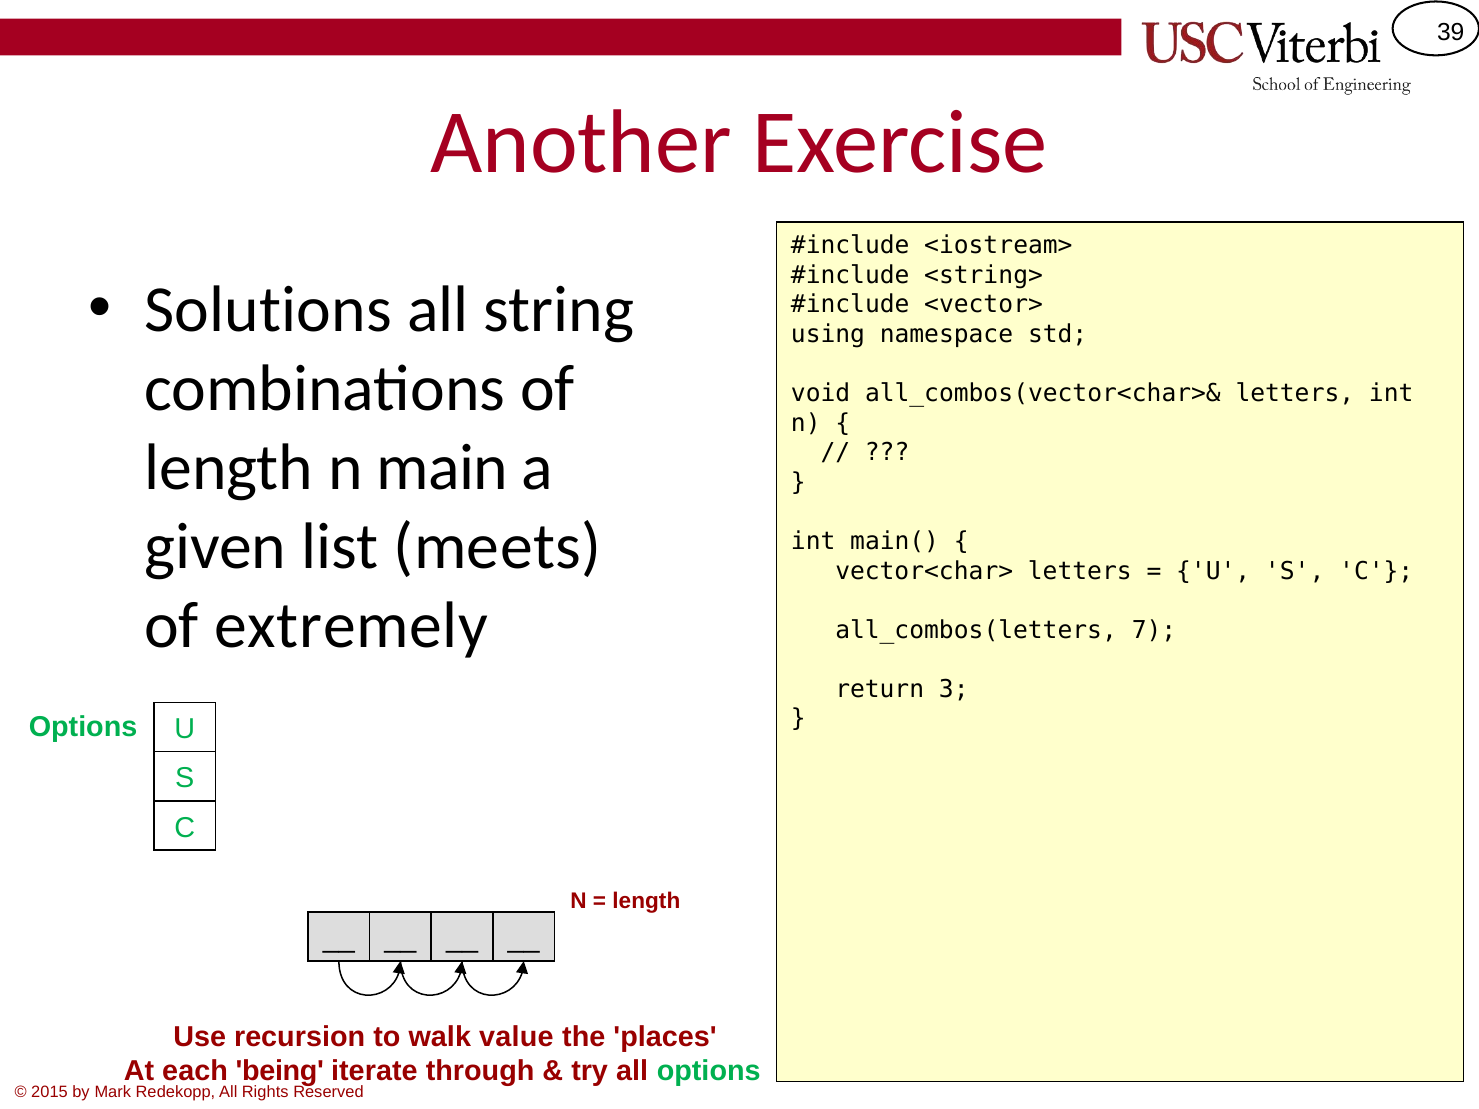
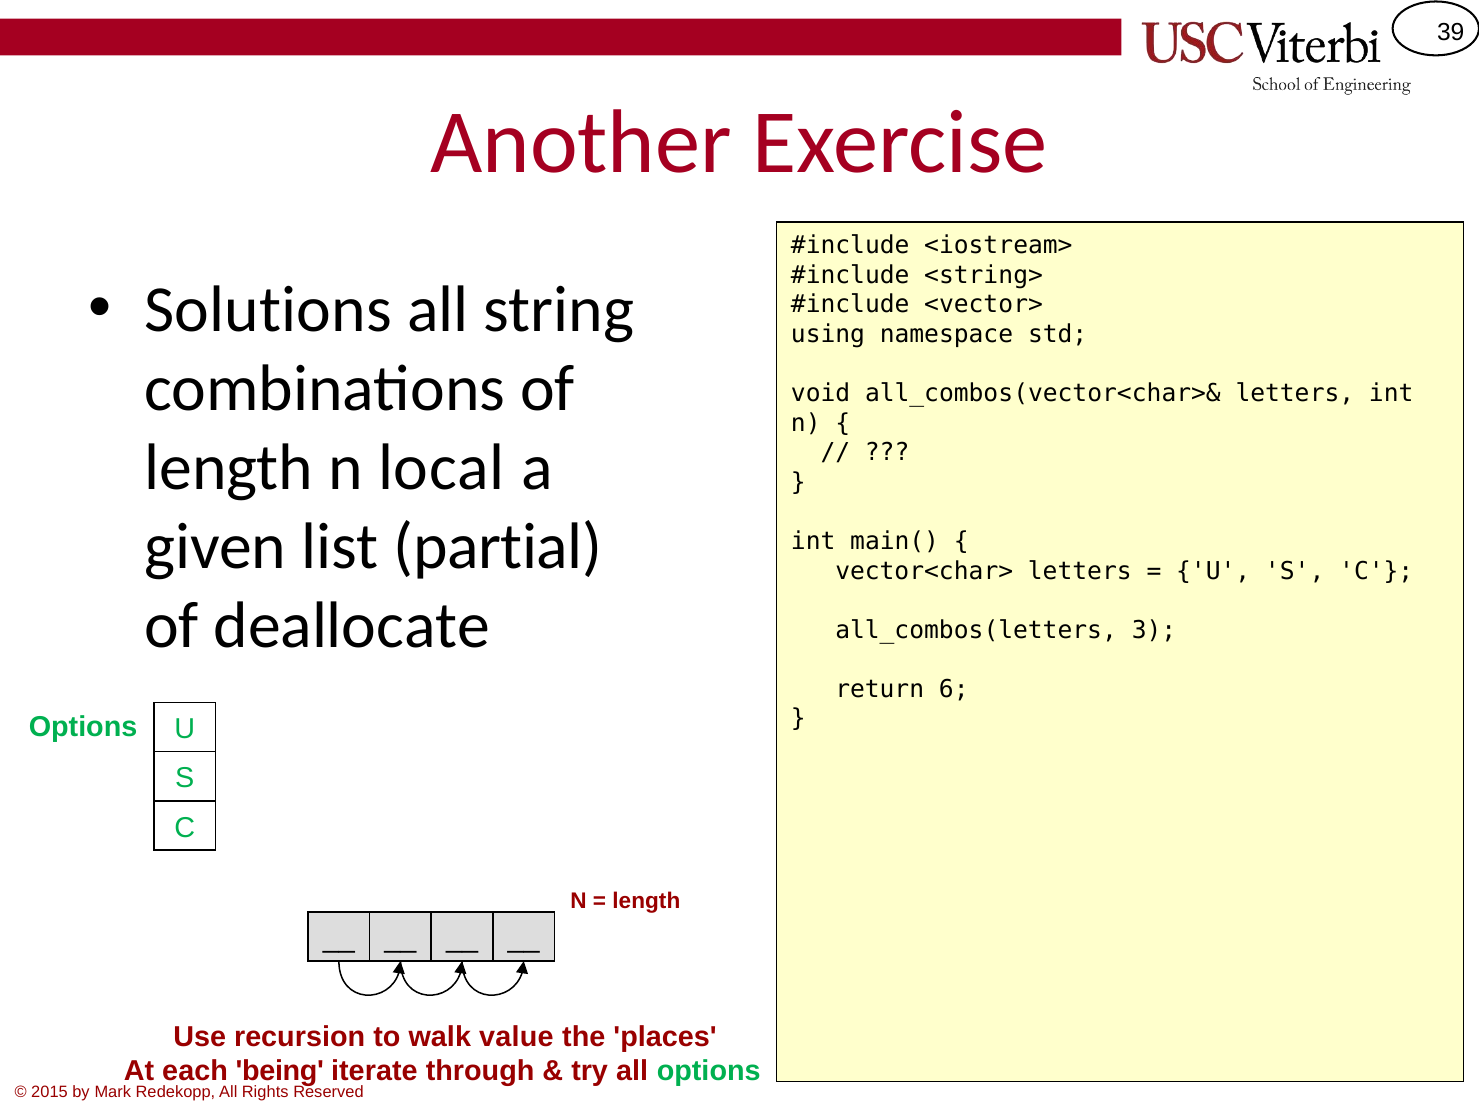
main: main -> local (442, 468)
meets: meets -> partial (498, 547)
extremely: extremely -> deallocate (352, 626)
7: 7 -> 3 (1154, 630)
3: 3 -> 6 (954, 689)
